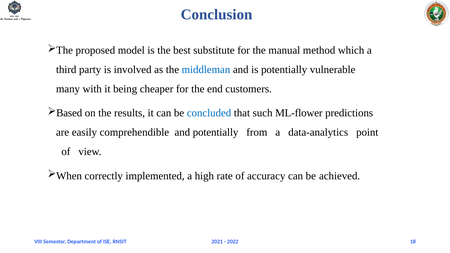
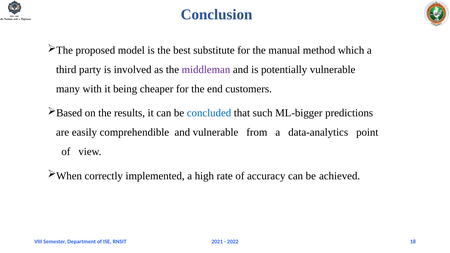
middleman colour: blue -> purple (206, 70)
ML-flower: ML-flower -> ML-bigger (299, 113)
and potentially: potentially -> vulnerable (216, 132)
